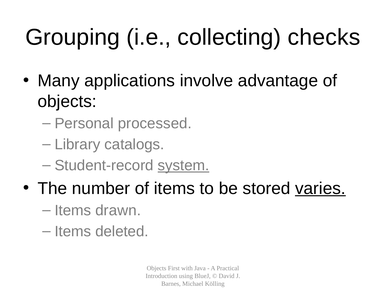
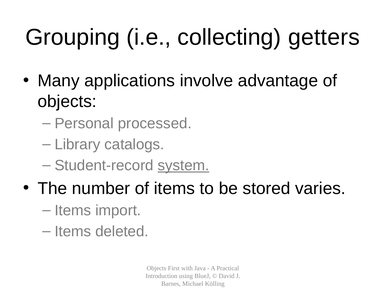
checks: checks -> getters (324, 37)
varies underline: present -> none (320, 189)
drawn: drawn -> import (118, 211)
